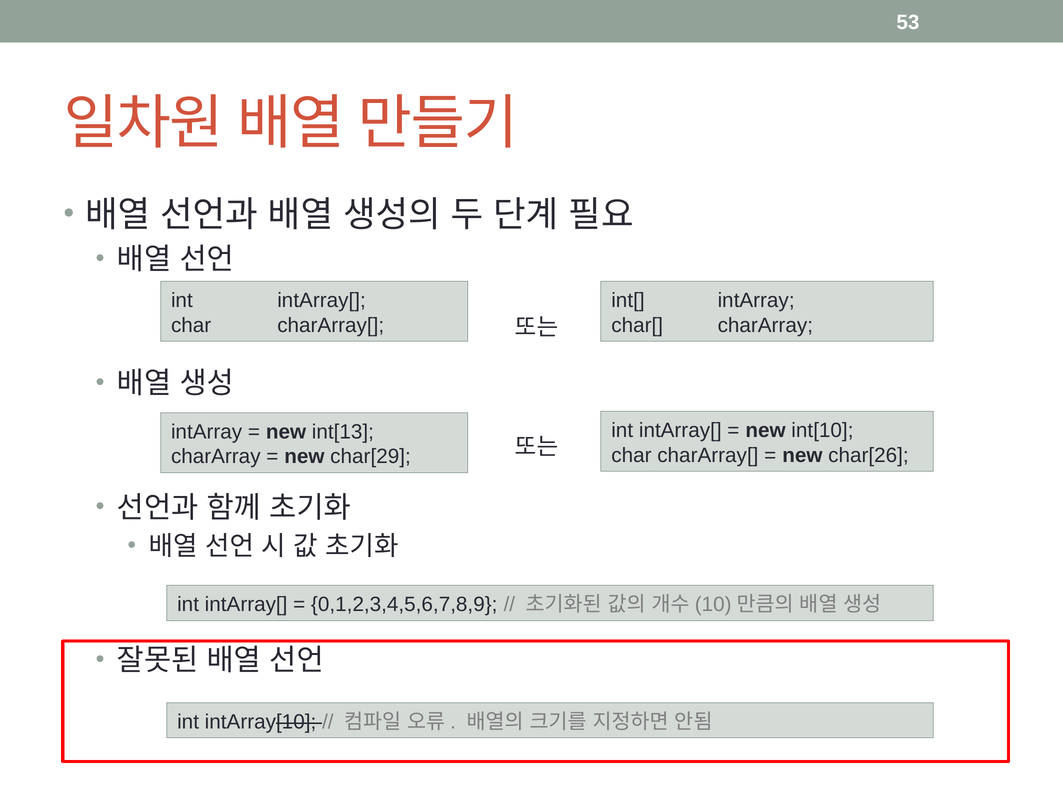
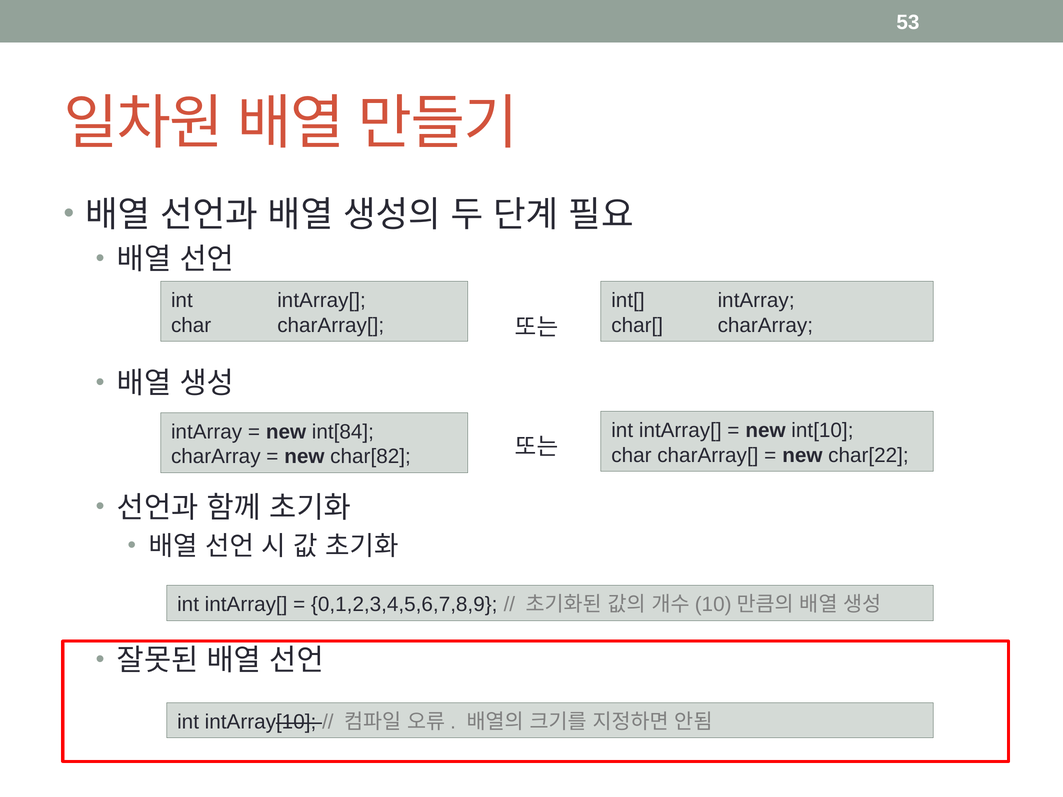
int[13: int[13 -> int[84 (343, 432)
char[26: char[26 -> char[22 (868, 455)
char[29: char[29 -> char[82 (370, 457)
